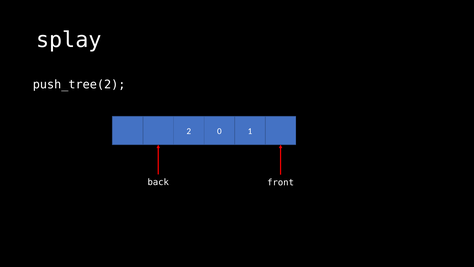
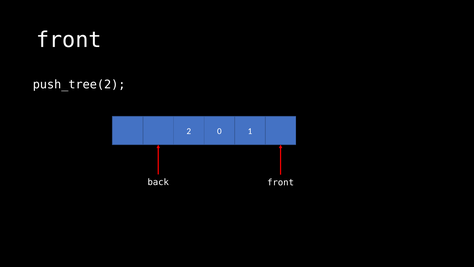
splay: splay -> front (69, 40)
